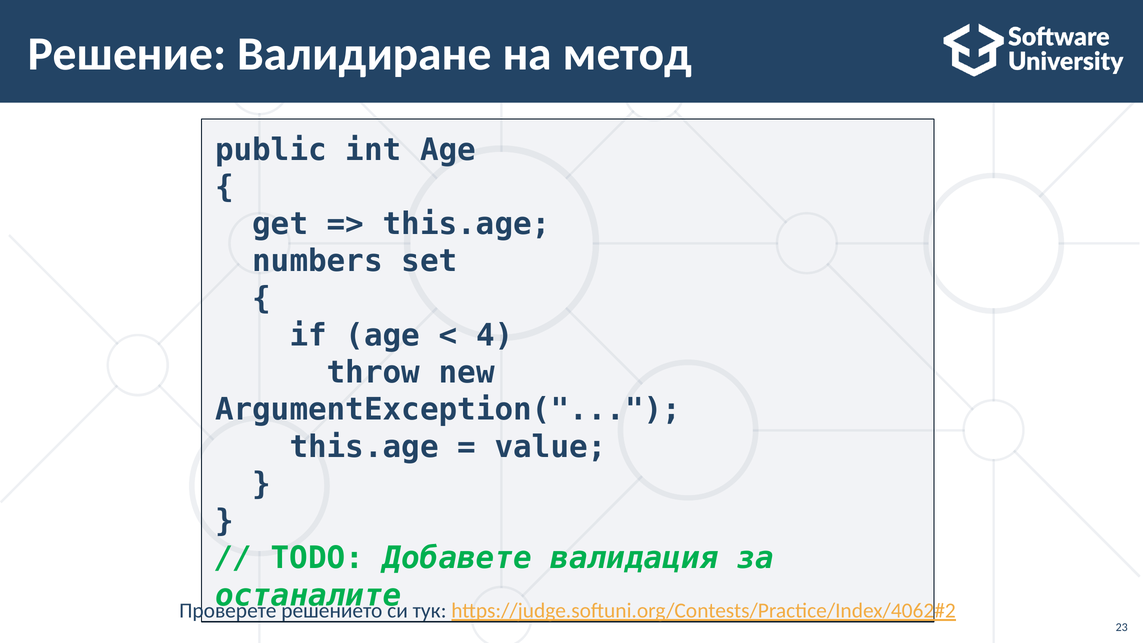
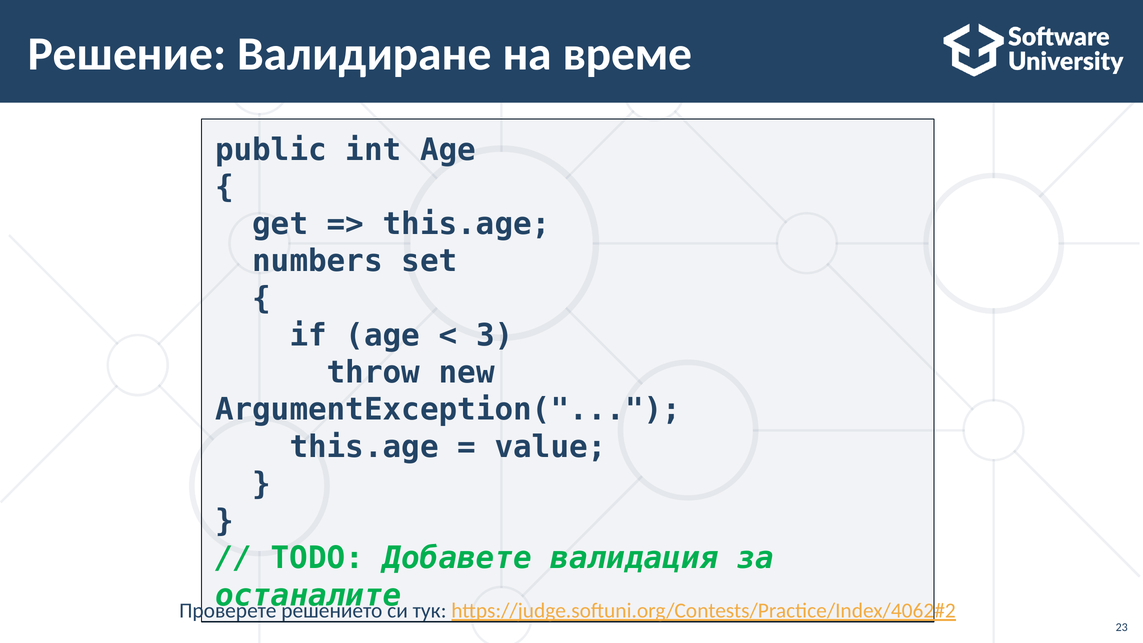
метод: метод -> време (628, 54)
4: 4 -> 3 (495, 335)
